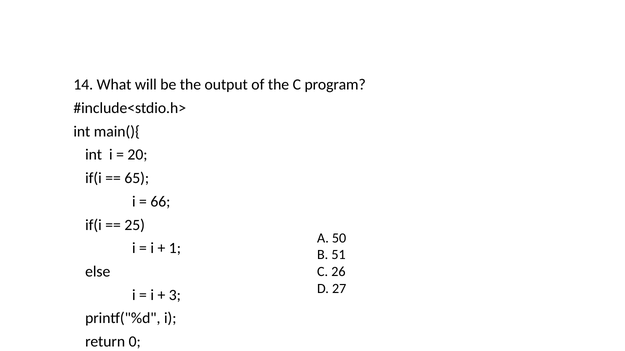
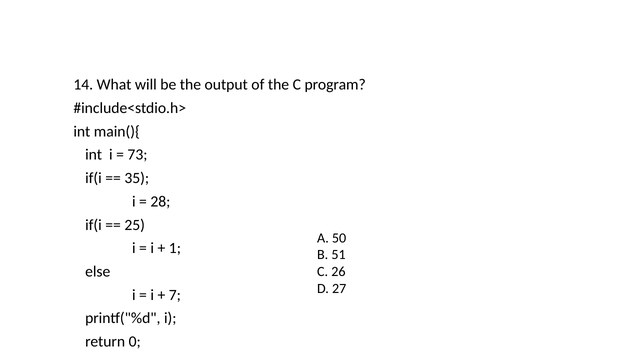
20: 20 -> 73 (137, 155)
65: 65 -> 35 (137, 178)
66: 66 -> 28 (160, 202)
3: 3 -> 7 (175, 295)
